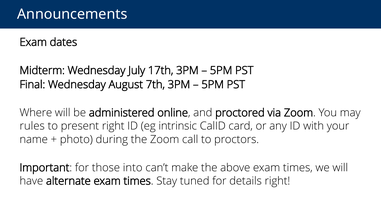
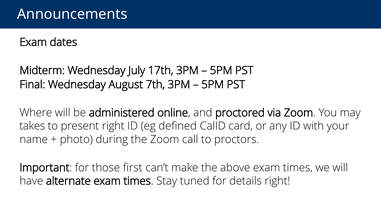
rules: rules -> takes (32, 126)
intrinsic: intrinsic -> defined (178, 126)
into: into -> first (133, 168)
